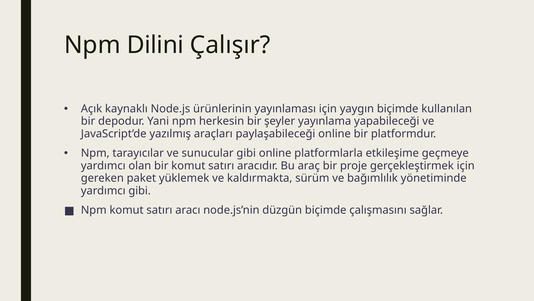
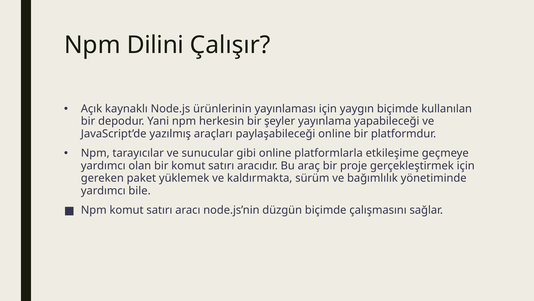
yardımcı gibi: gibi -> bile (140, 190)
